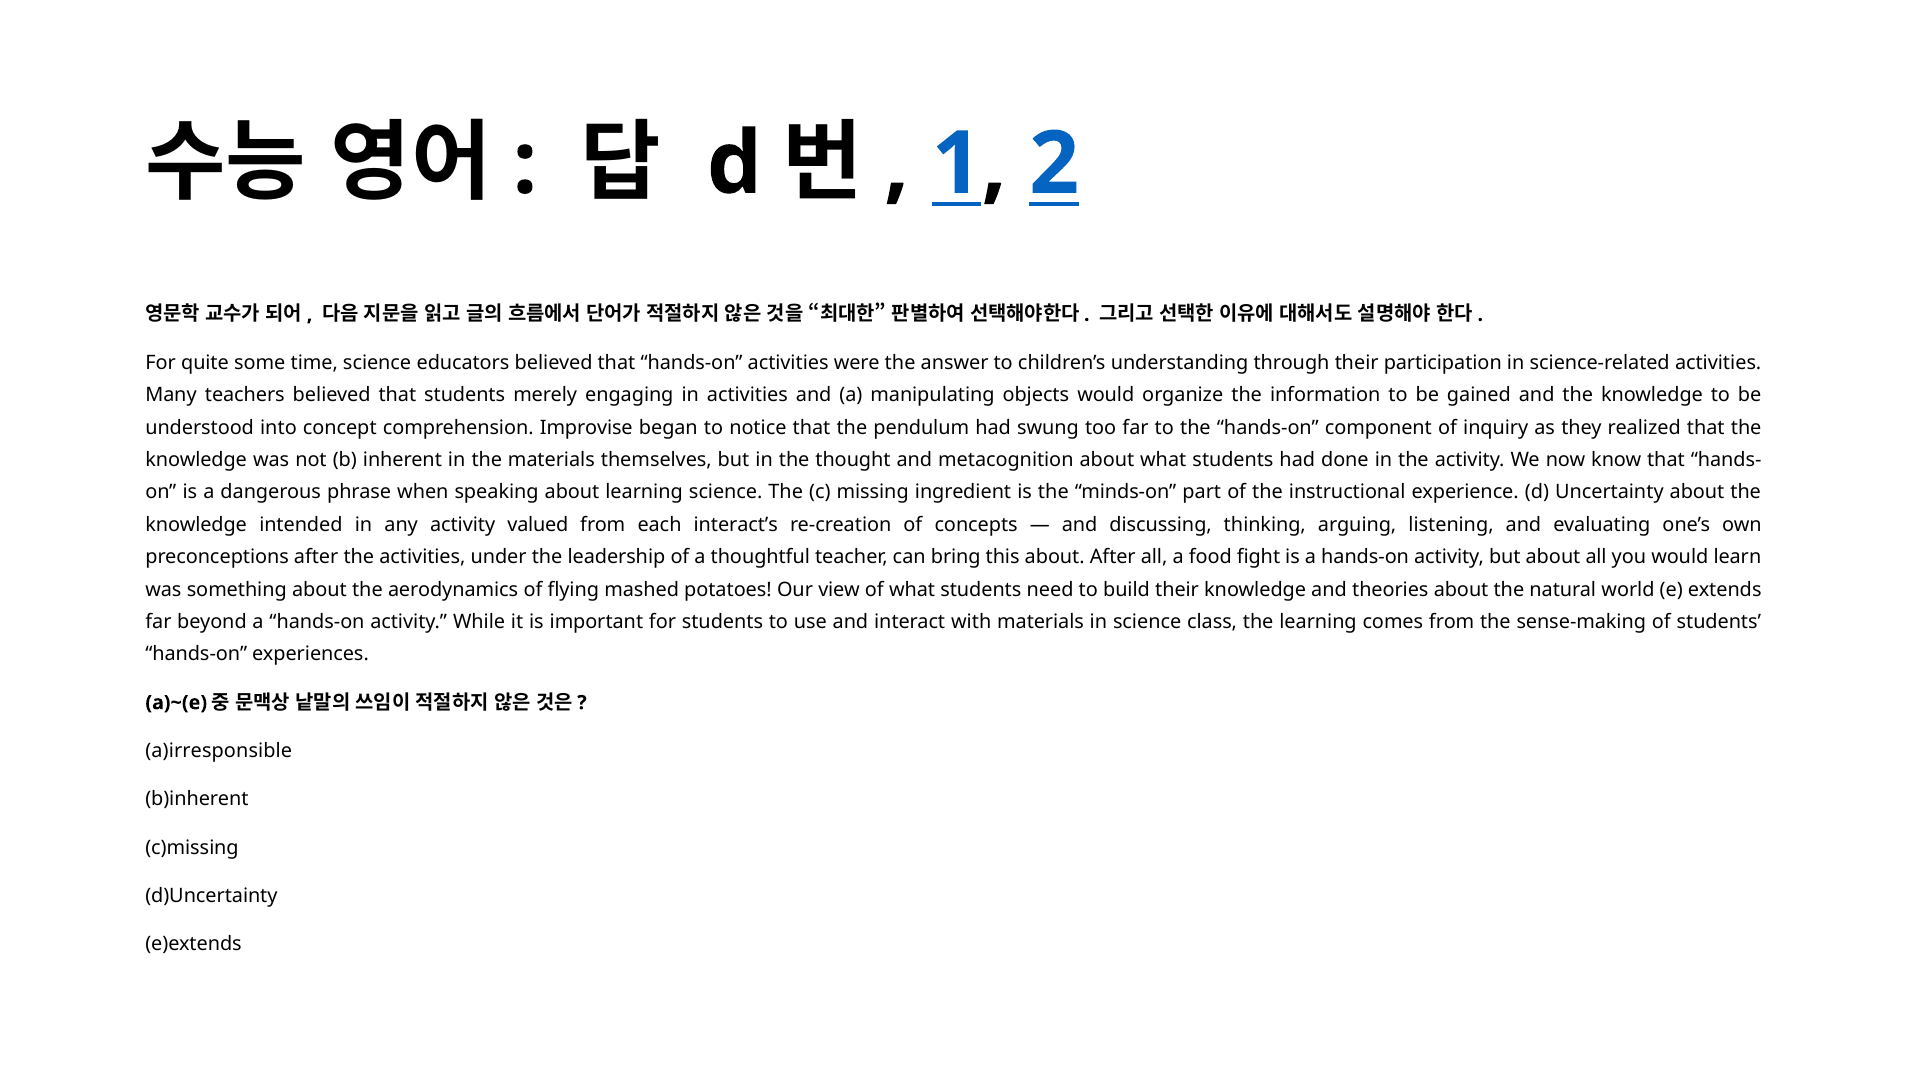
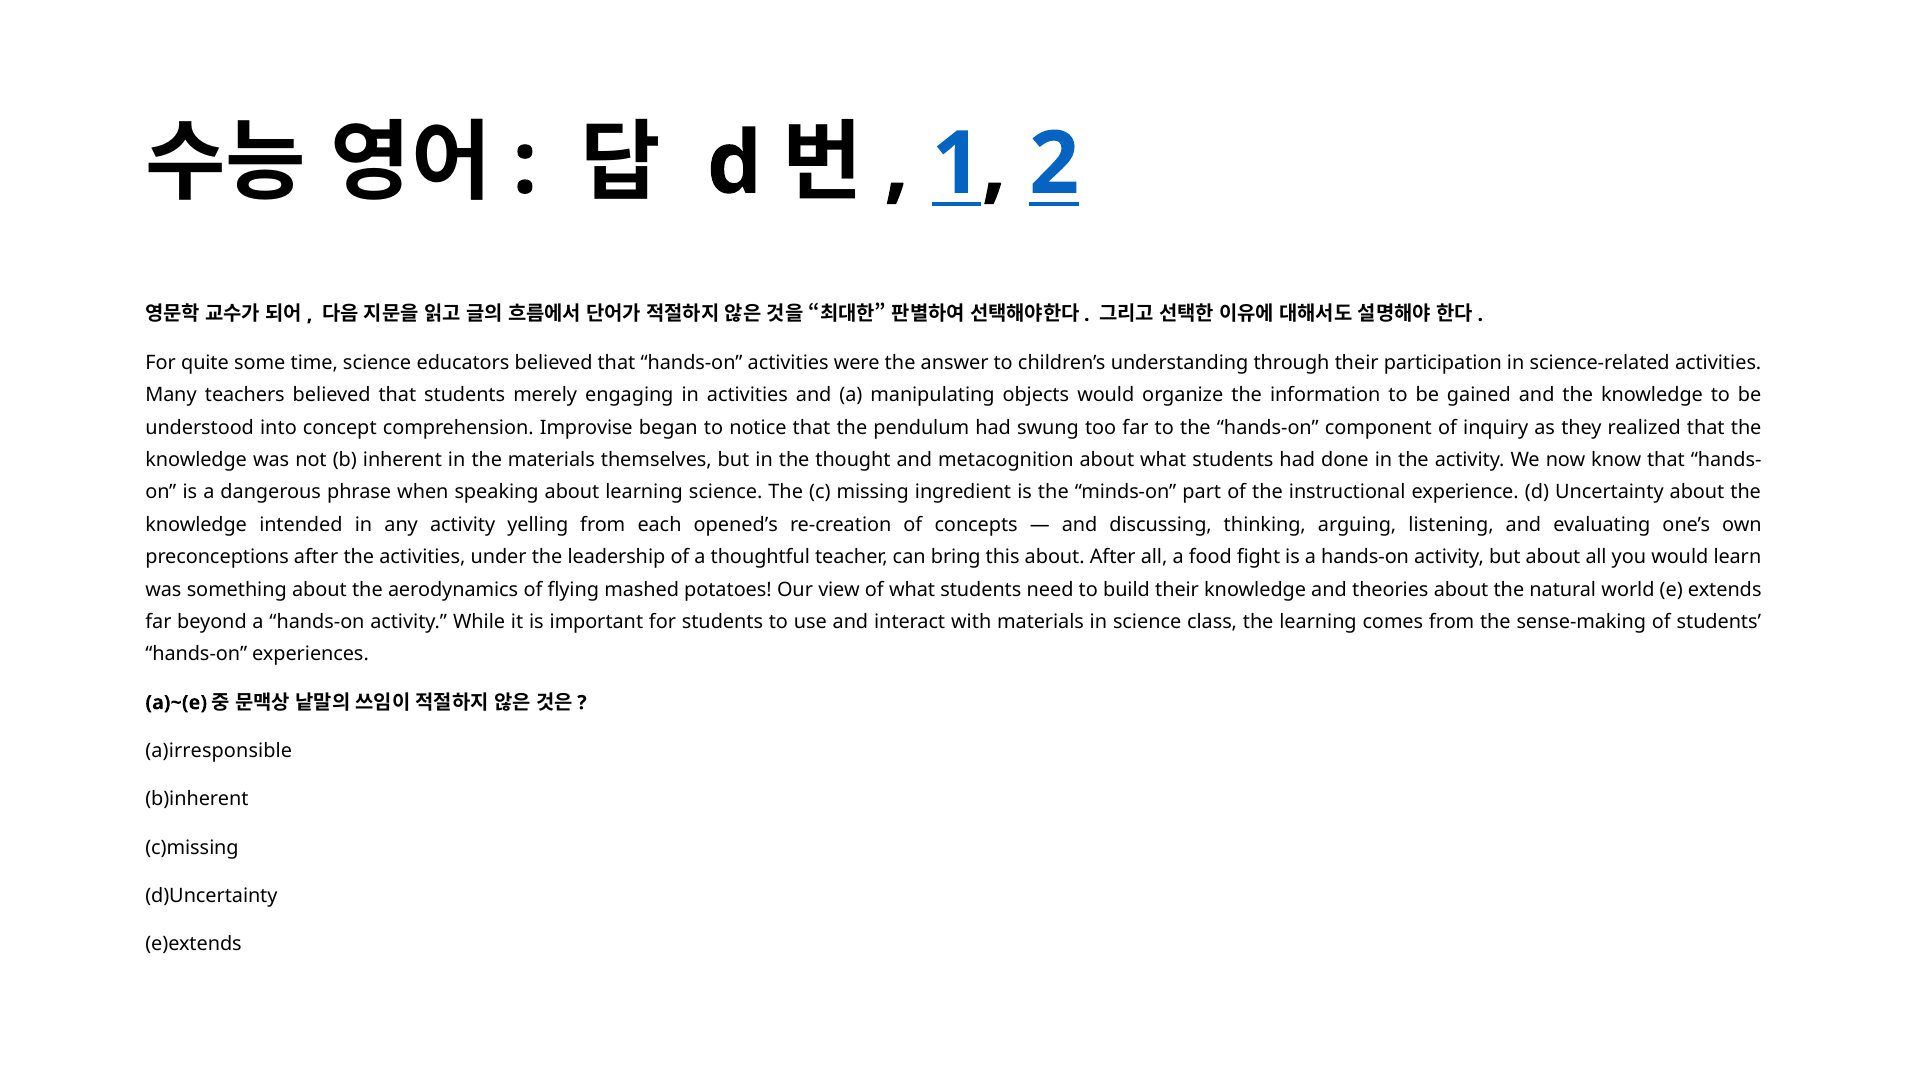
valued: valued -> yelling (538, 525)
interact’s: interact’s -> opened’s (736, 525)
